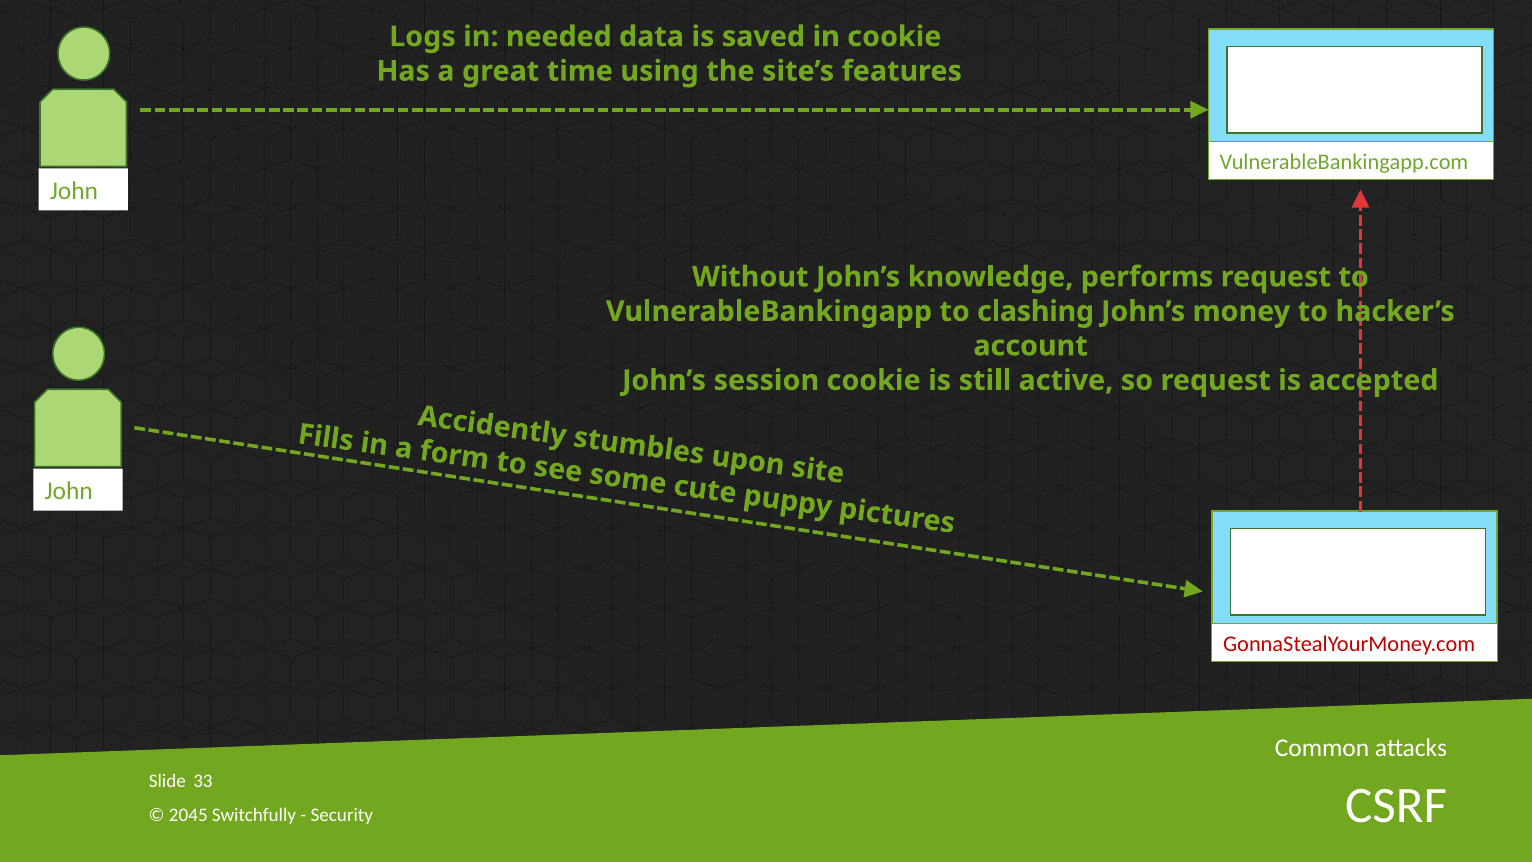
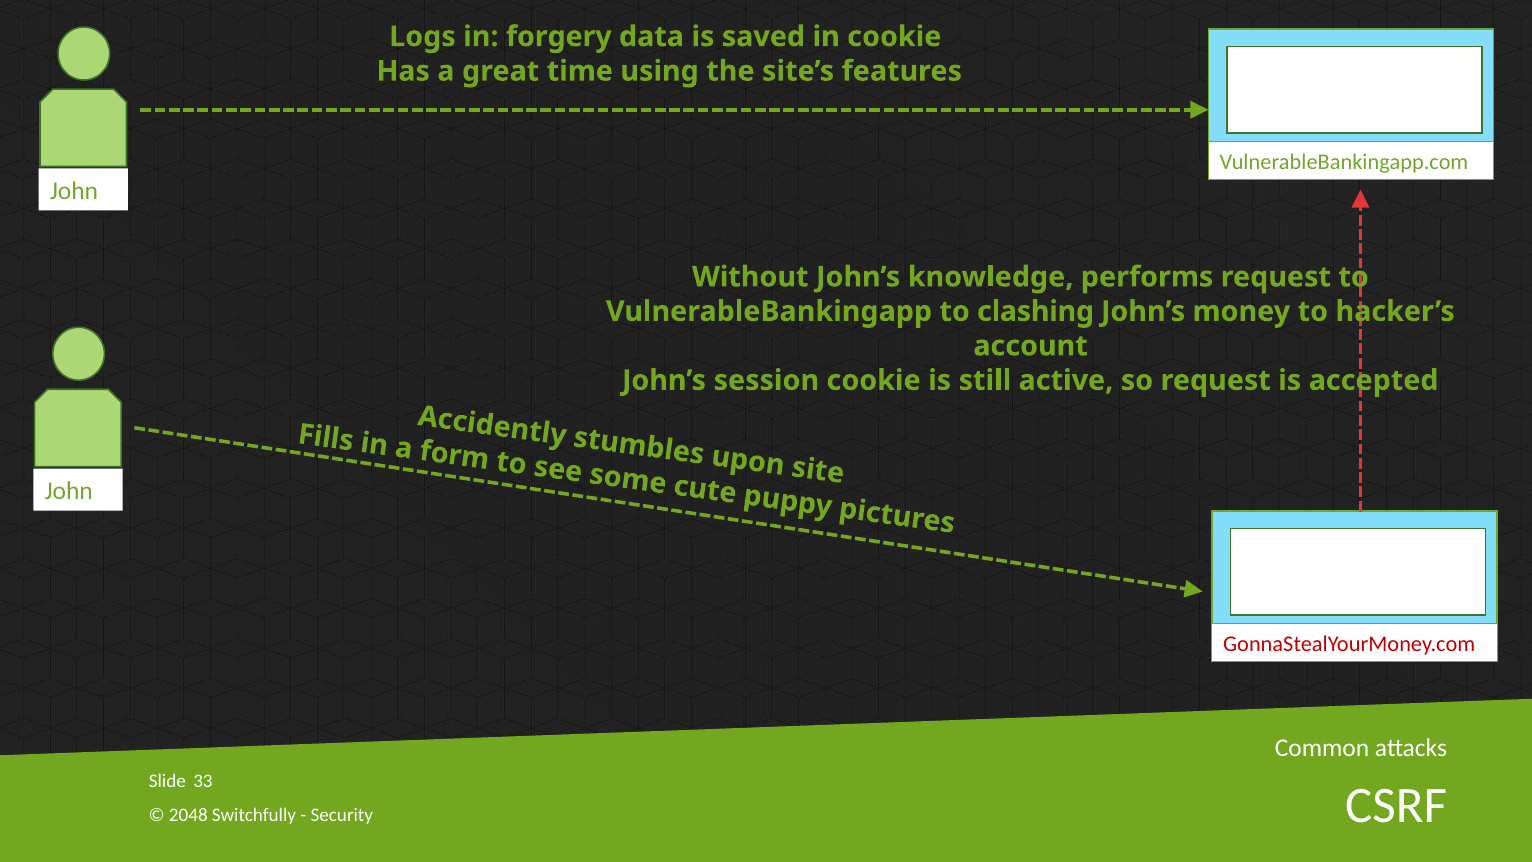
needed: needed -> forgery (559, 37)
2045: 2045 -> 2048 (188, 815)
